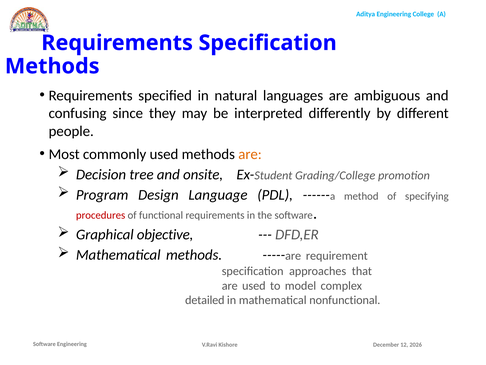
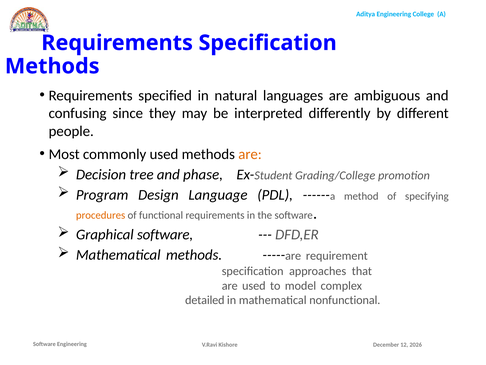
onsite: onsite -> phase (203, 174)
procedures colour: red -> orange (101, 215)
Graphical objective: objective -> software (165, 234)
